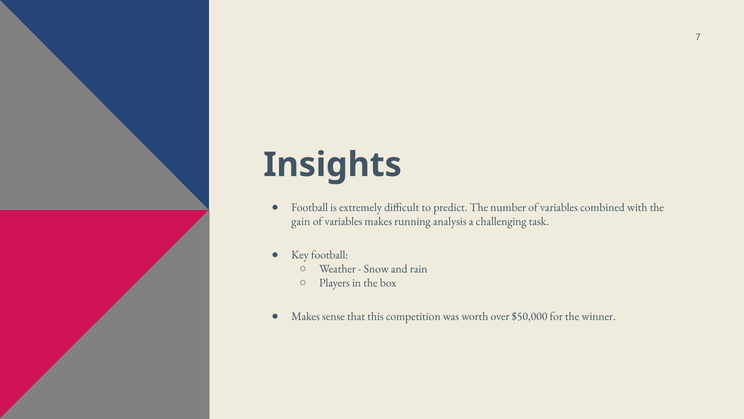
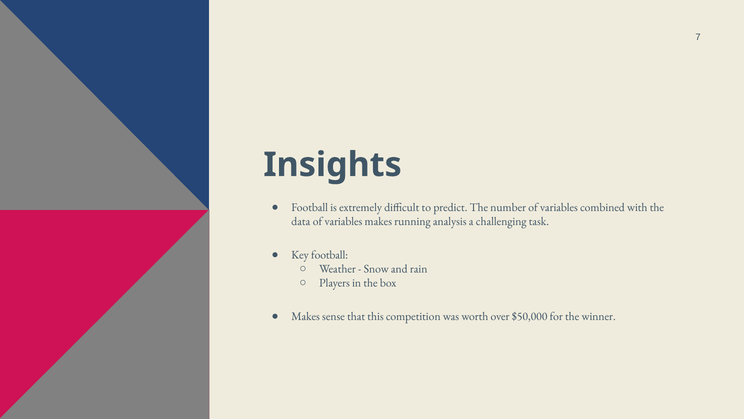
gain: gain -> data (301, 221)
